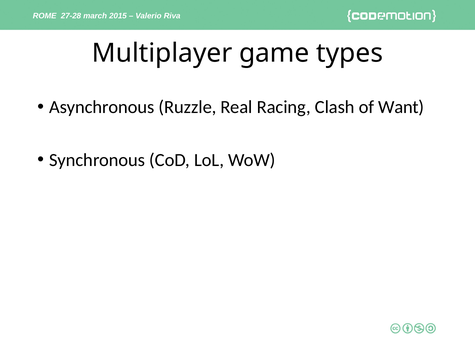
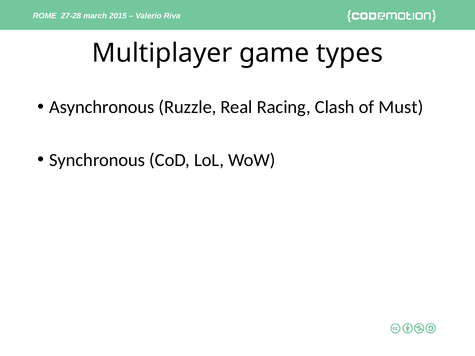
Want: Want -> Must (401, 107)
